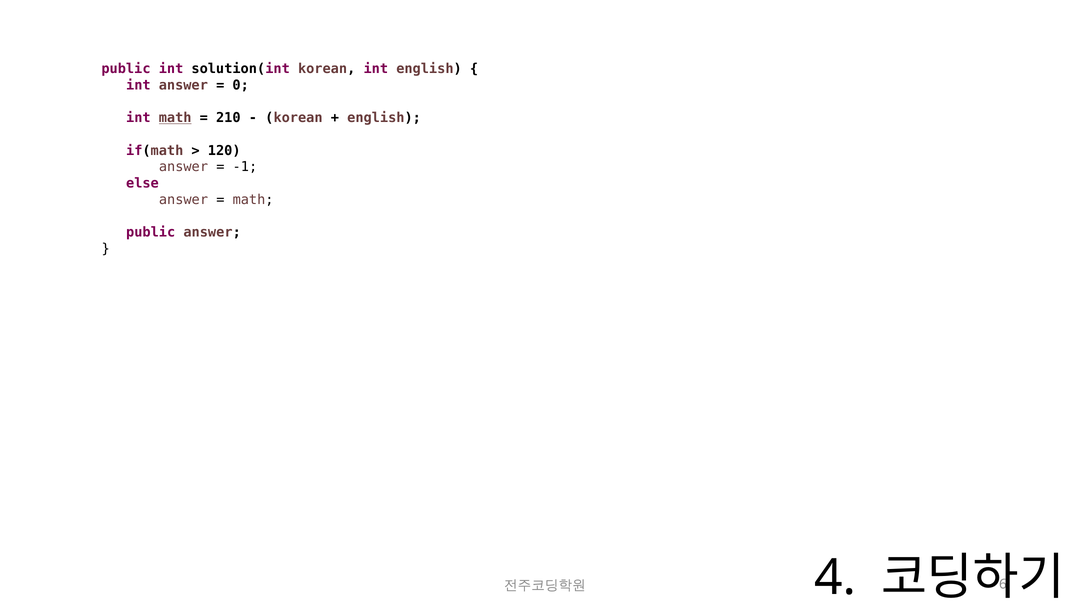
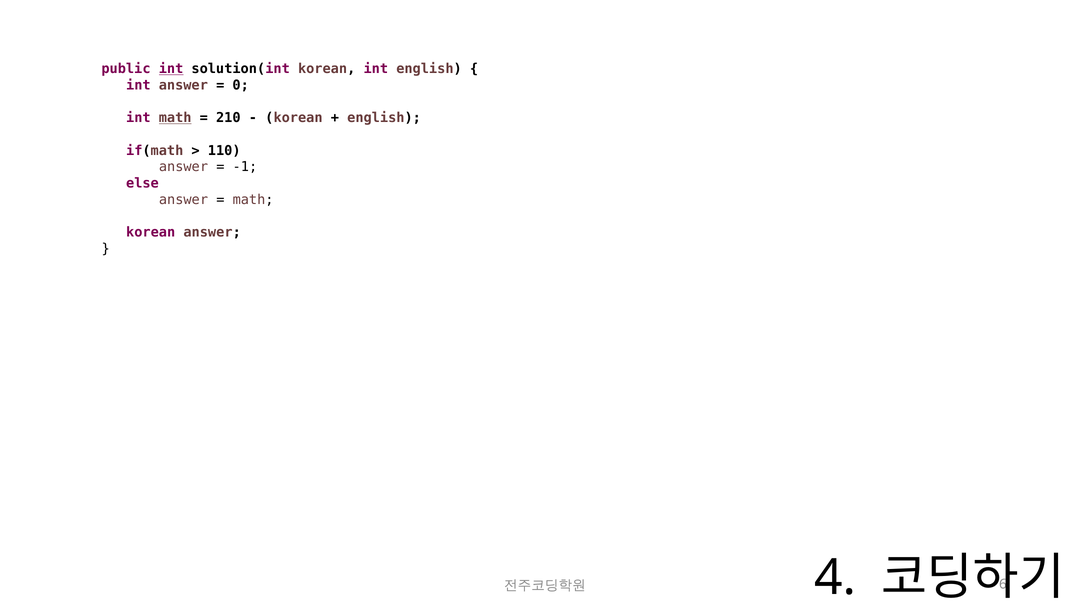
int underline: none -> present (171, 69)
120: 120 -> 110 (224, 151)
public: public -> korean (151, 232)
